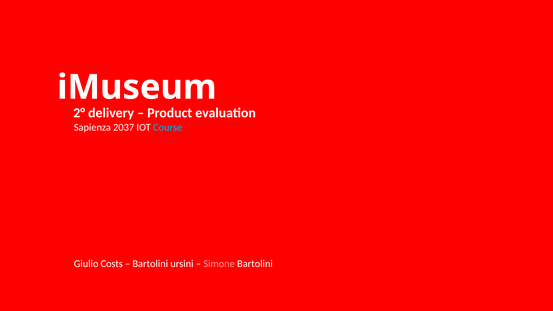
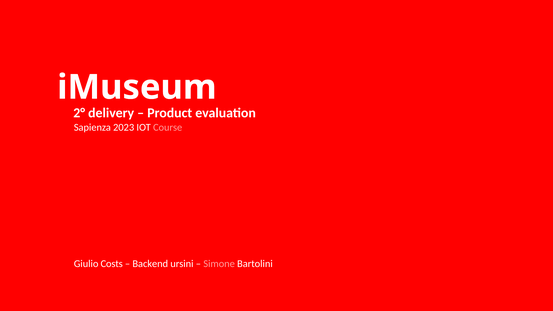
2037: 2037 -> 2023 (124, 127)
Course colour: light blue -> pink (168, 127)
Bartolini: Bartolini -> Backend (150, 264)
